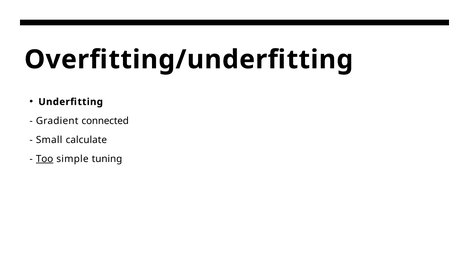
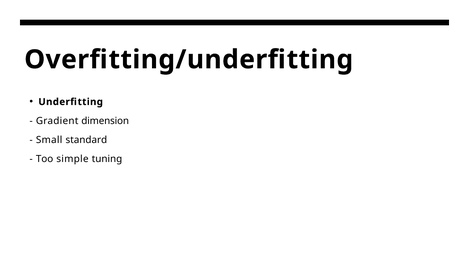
connected: connected -> dimension (105, 121)
calculate: calculate -> standard (86, 140)
Too underline: present -> none (45, 159)
